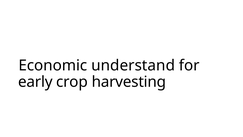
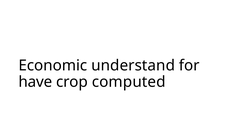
early: early -> have (35, 82)
harvesting: harvesting -> computed (129, 82)
